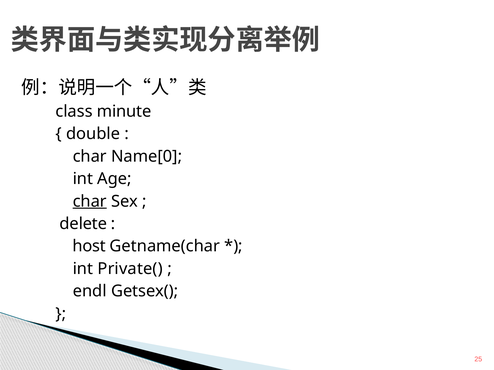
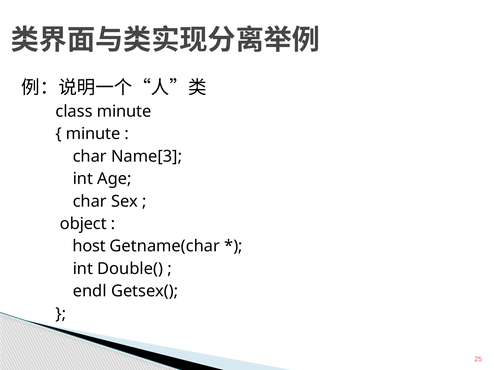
double: double -> minute (93, 134)
Name[0: Name[0 -> Name[3 (147, 157)
char underline: present -> none (90, 202)
delete: delete -> object (83, 224)
Private(: Private( -> Double( (130, 269)
